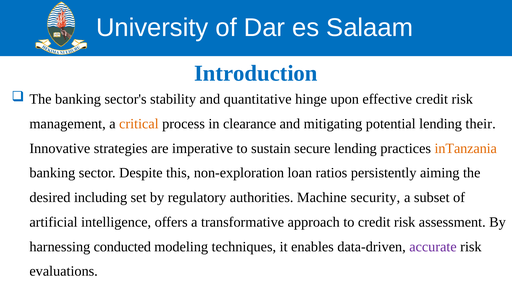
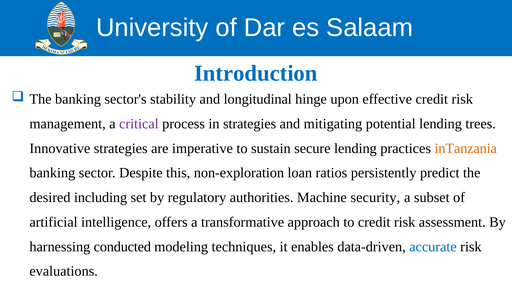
quantitative: quantitative -> longitudinal (258, 99)
critical colour: orange -> purple (139, 124)
in clearance: clearance -> strategies (250, 124)
their: their -> trees (481, 124)
aiming: aiming -> predict (440, 173)
accurate colour: purple -> blue (433, 247)
